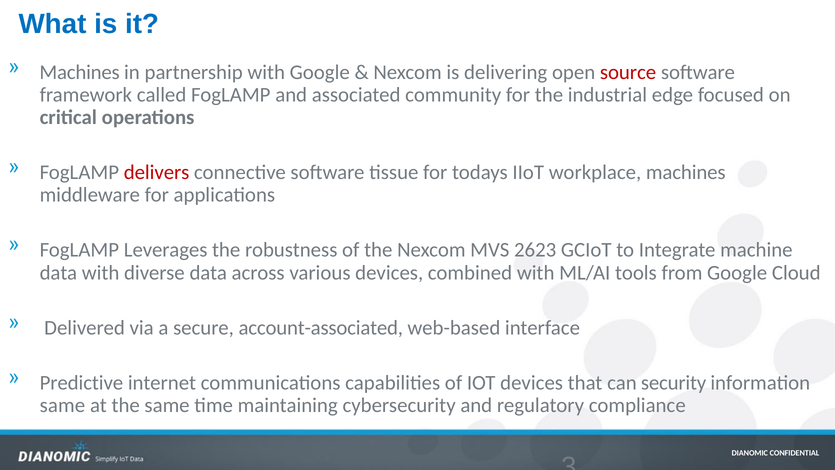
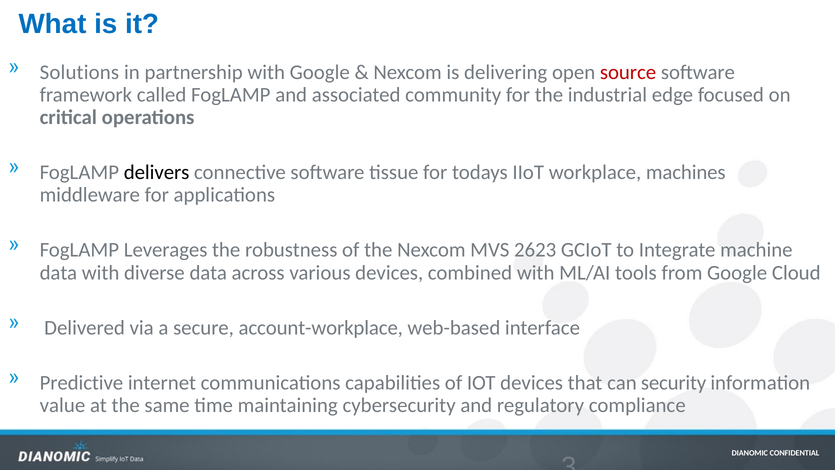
Machines: Machines -> Solutions (79, 72)
delivers colour: red -> black (157, 172)
account-associated: account-associated -> account-workplace (321, 328)
same: same -> value (62, 405)
